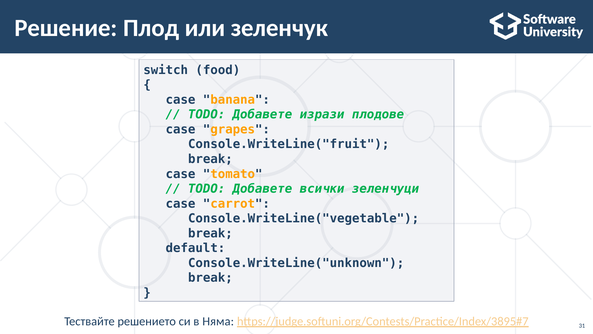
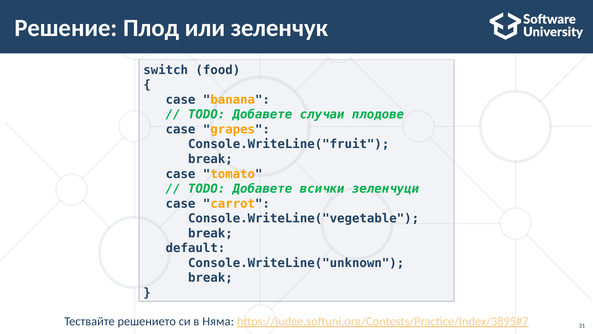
изрази: изрази -> случаи (322, 114)
